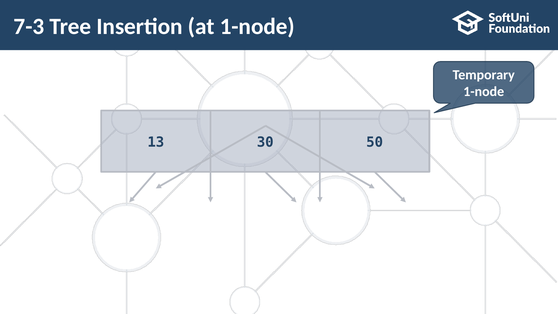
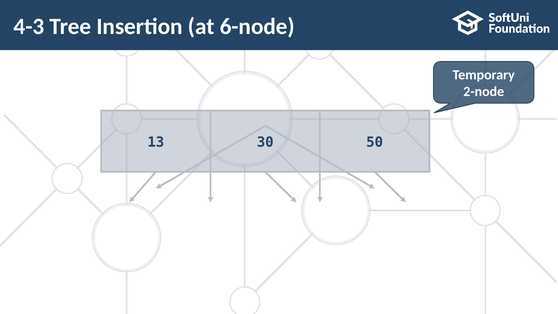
7-3: 7-3 -> 4-3 (29, 26)
at 1-node: 1-node -> 6-node (257, 26)
1-node: 1-node -> 2-node (484, 92)
